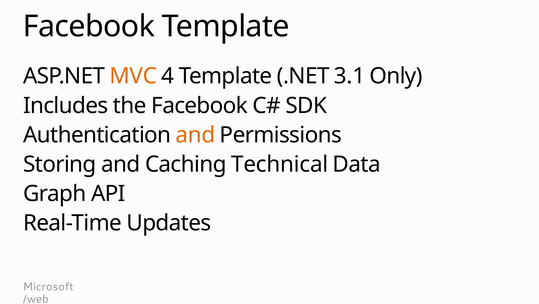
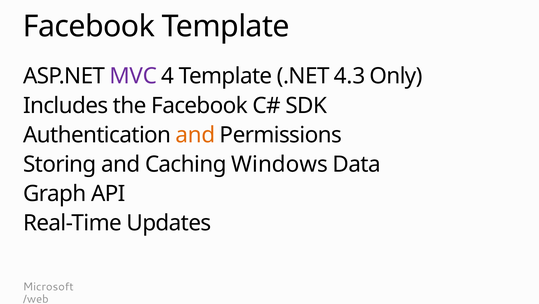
MVC colour: orange -> purple (133, 76)
3.1: 3.1 -> 4.3 (350, 76)
Technical: Technical -> Windows (280, 164)
